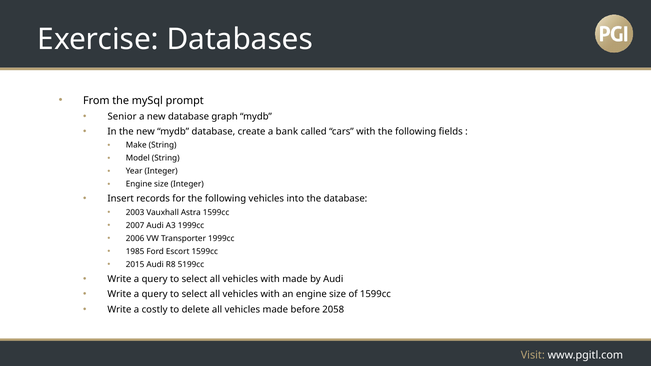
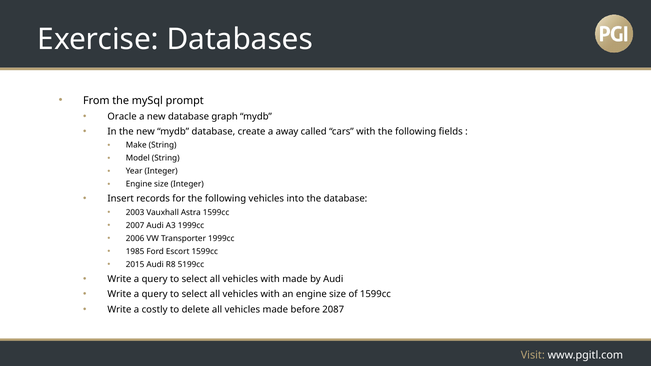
Senior: Senior -> Oracle (122, 116)
bank: bank -> away (287, 132)
2058: 2058 -> 2087 (333, 310)
